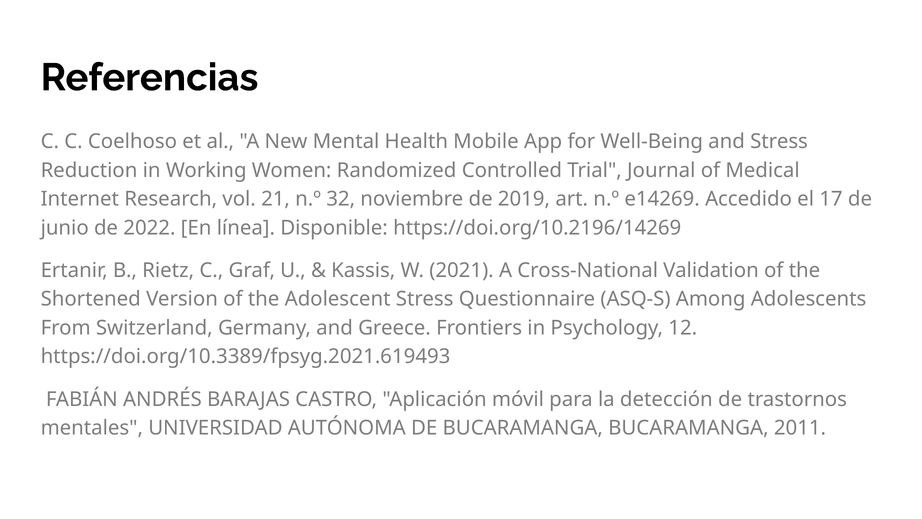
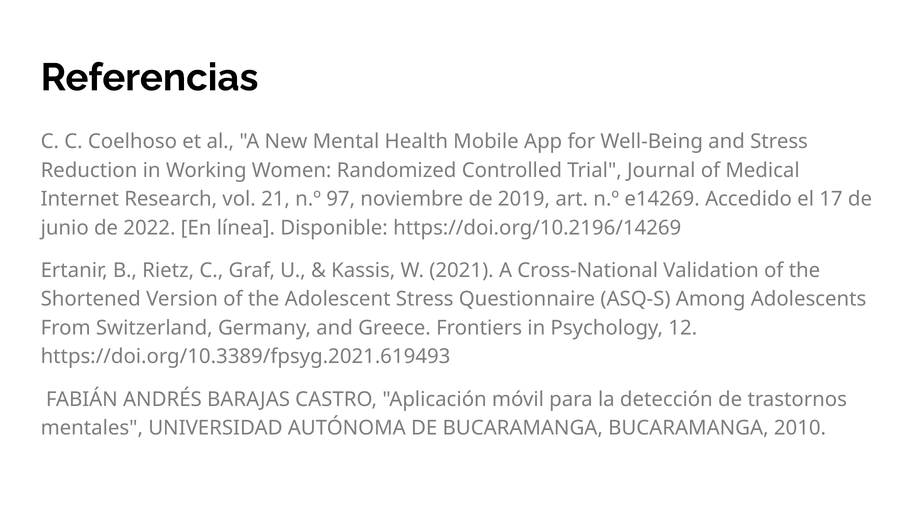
32: 32 -> 97 (341, 199)
2011: 2011 -> 2010 (800, 428)
